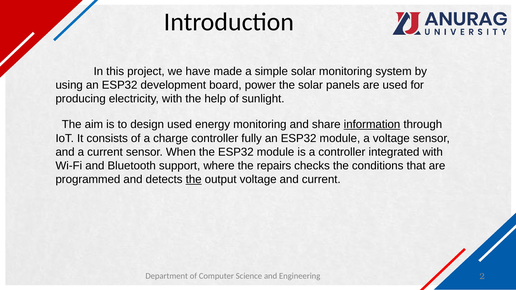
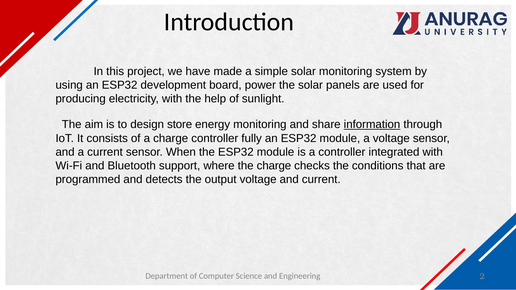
design used: used -> store (180, 125)
the repairs: repairs -> charge (274, 166)
the underline: present -> none (194, 180)
